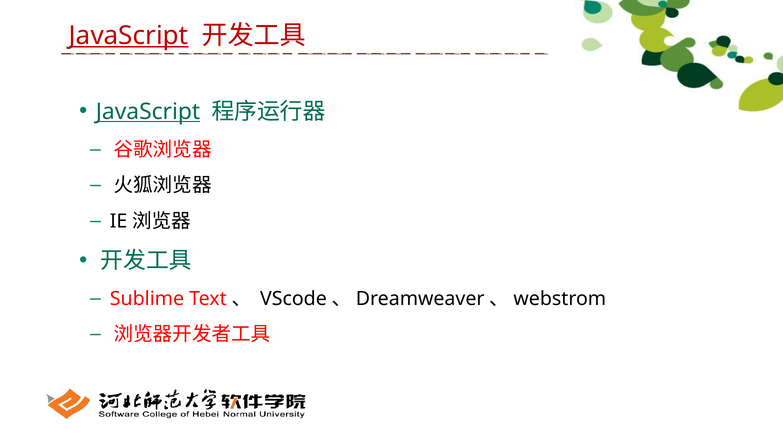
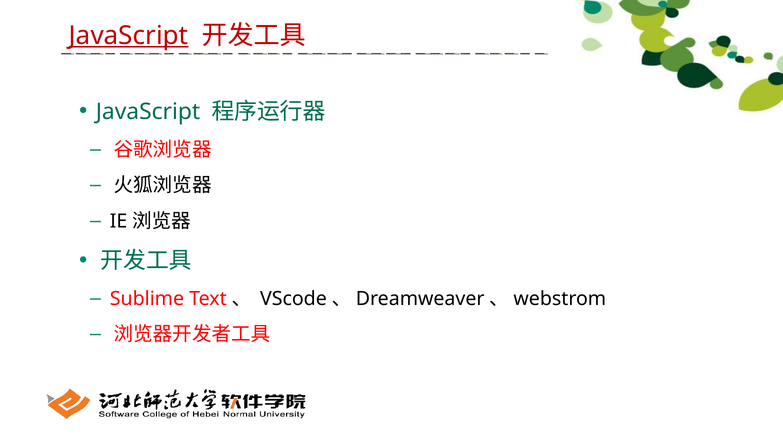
JavaScript underline: present -> none (148, 112)
